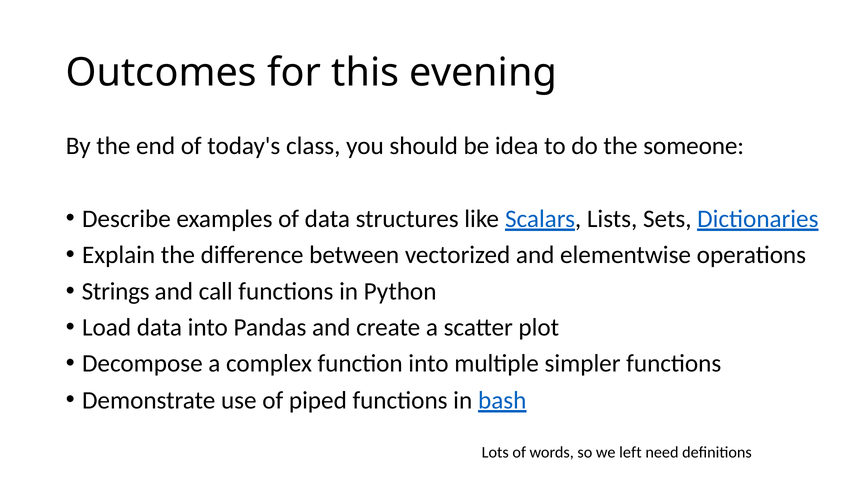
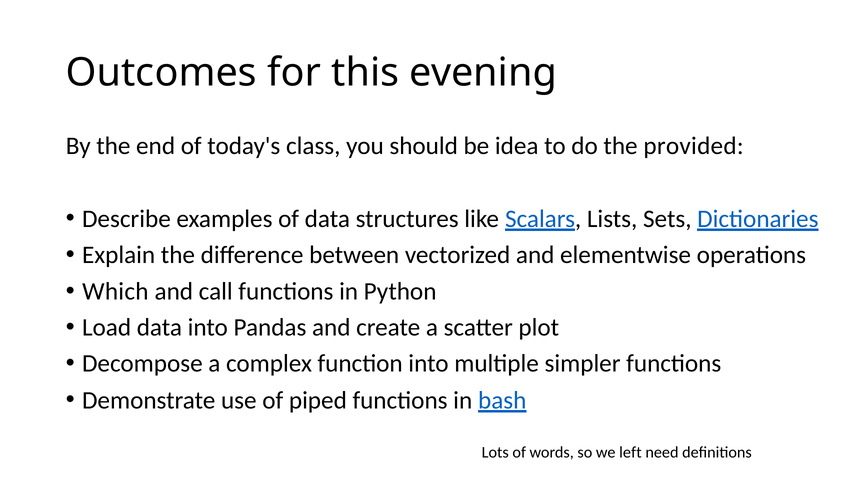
someone: someone -> provided (694, 146)
Strings: Strings -> Which (115, 291)
